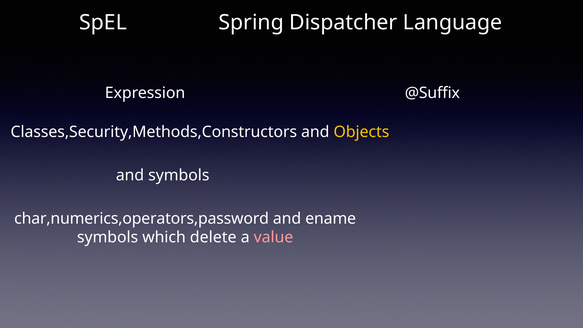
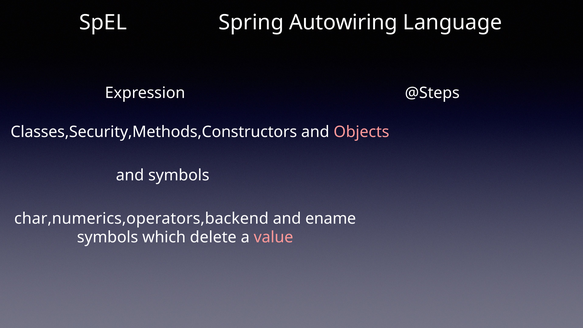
Dispatcher: Dispatcher -> Autowiring (343, 22)
@Suffix: @Suffix -> @Steps (432, 93)
Objects colour: yellow -> pink (361, 132)
char,numerics,operators,password: char,numerics,operators,password -> char,numerics,operators,backend (141, 218)
